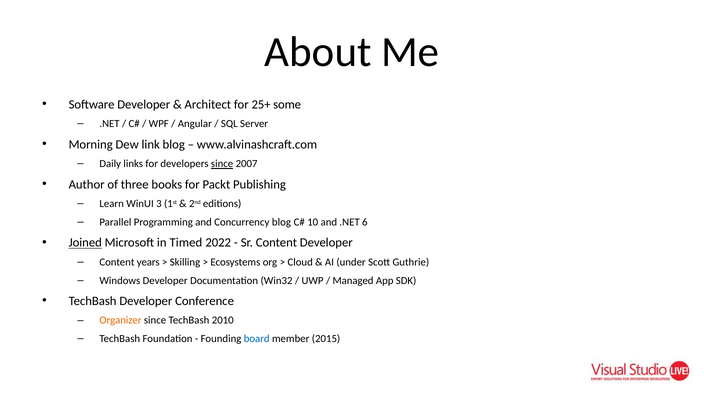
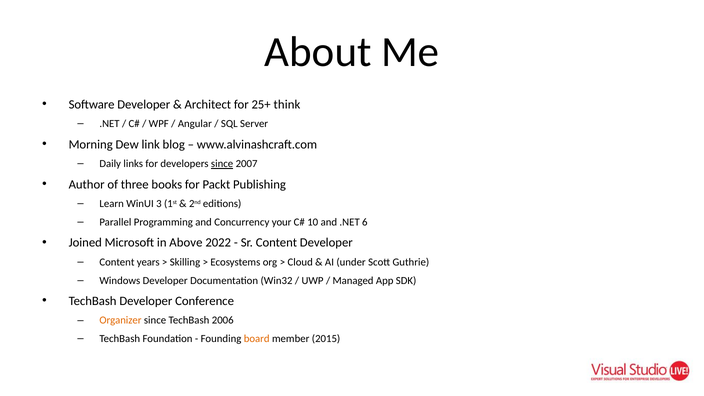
some: some -> think (287, 104)
Concurrency blog: blog -> your (282, 222)
Joined underline: present -> none (85, 243)
Timed: Timed -> Above (186, 243)
2010: 2010 -> 2006 (223, 320)
board colour: blue -> orange (257, 339)
